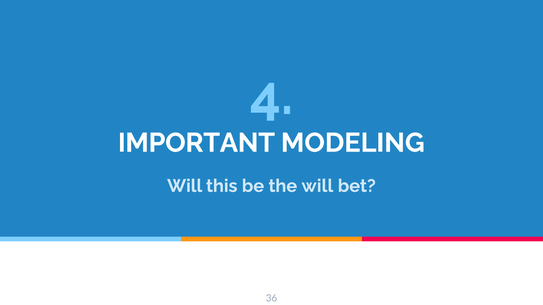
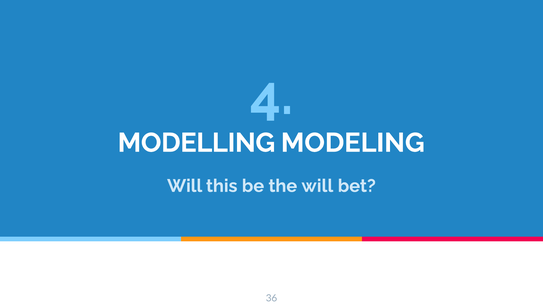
IMPORTANT: IMPORTANT -> MODELLING (196, 143)
